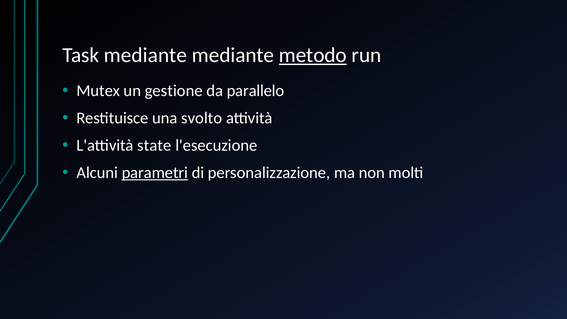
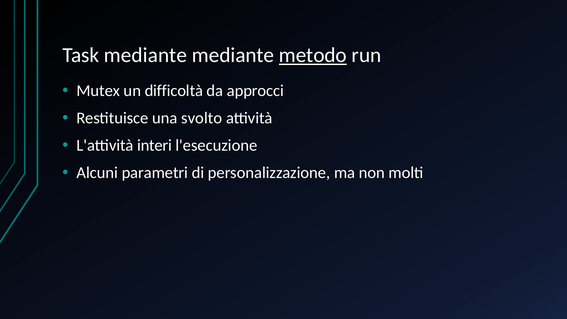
gestione: gestione -> difficoltà (174, 91)
parallelo: parallelo -> approcci (255, 91)
state: state -> interi (155, 145)
parametri underline: present -> none (155, 173)
